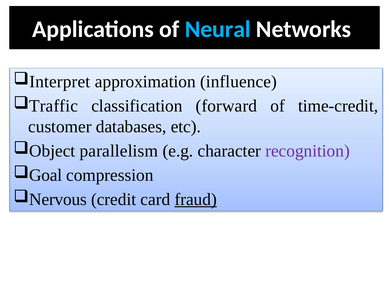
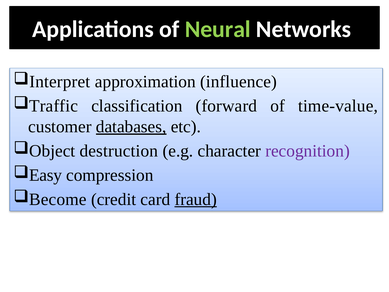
Neural colour: light blue -> light green (218, 29)
time-credit: time-credit -> time-value (338, 106)
databases underline: none -> present (131, 127)
parallelism: parallelism -> destruction (119, 151)
Goal: Goal -> Easy (46, 175)
Nervous: Nervous -> Become (58, 199)
